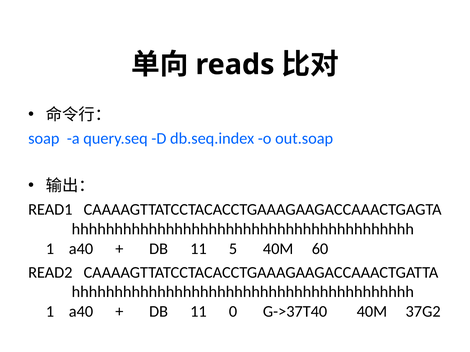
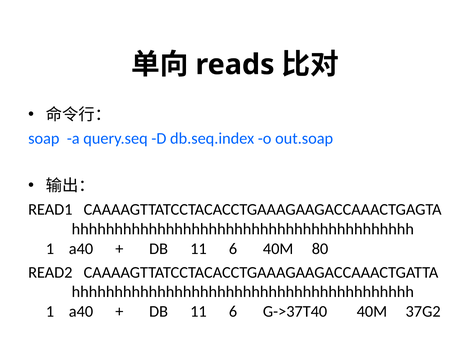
5: 5 -> 6 (233, 249)
60: 60 -> 80 (320, 249)
0: 0 -> 6 (233, 312)
